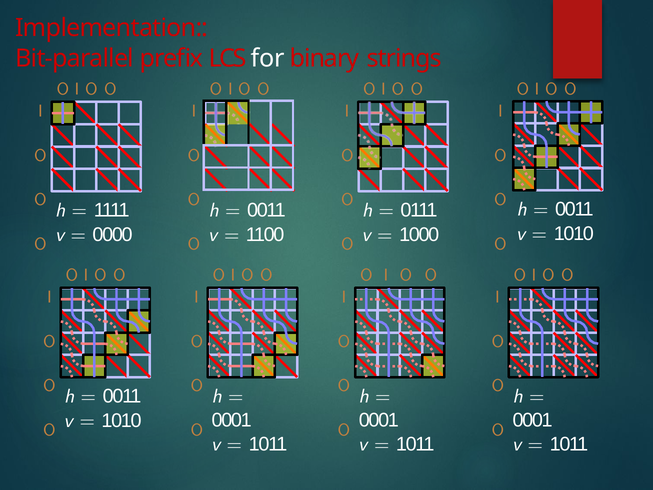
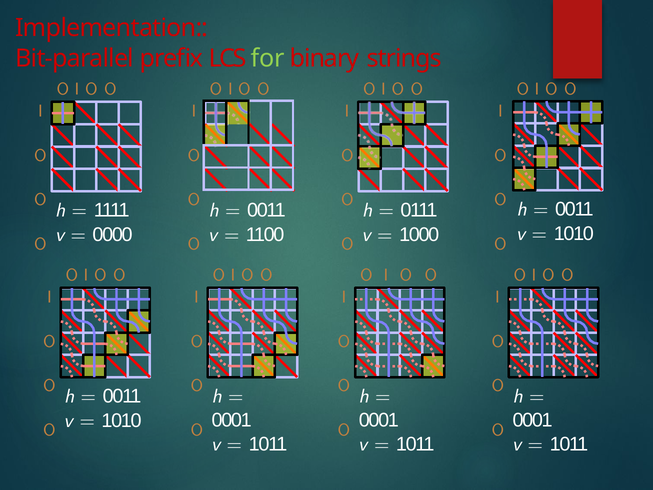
for colour: white -> light green (268, 58)
